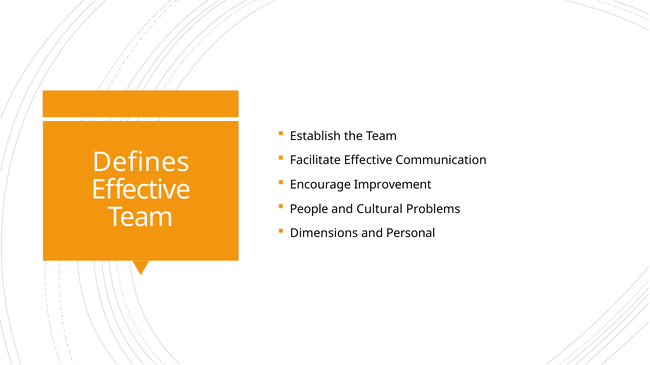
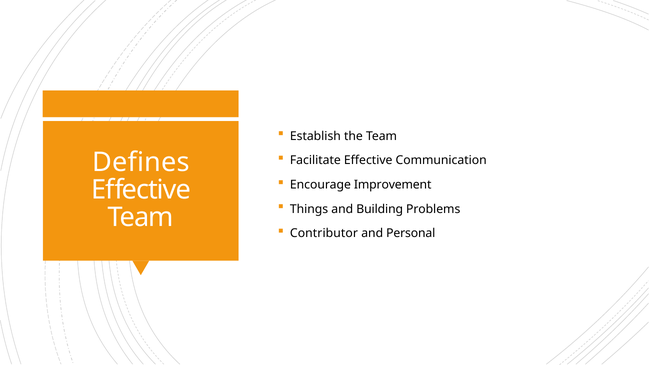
People: People -> Things (309, 209)
Cultural: Cultural -> Building (380, 209)
Dimensions: Dimensions -> Contributor (324, 234)
